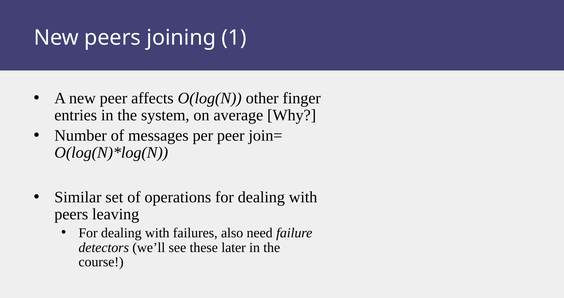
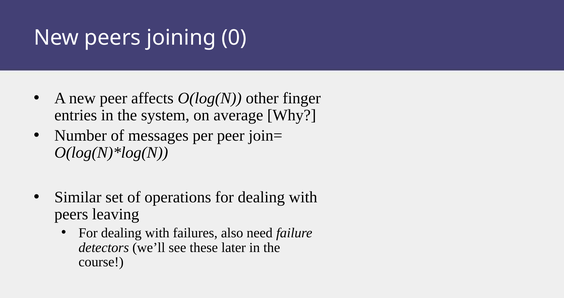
1: 1 -> 0 (234, 38)
